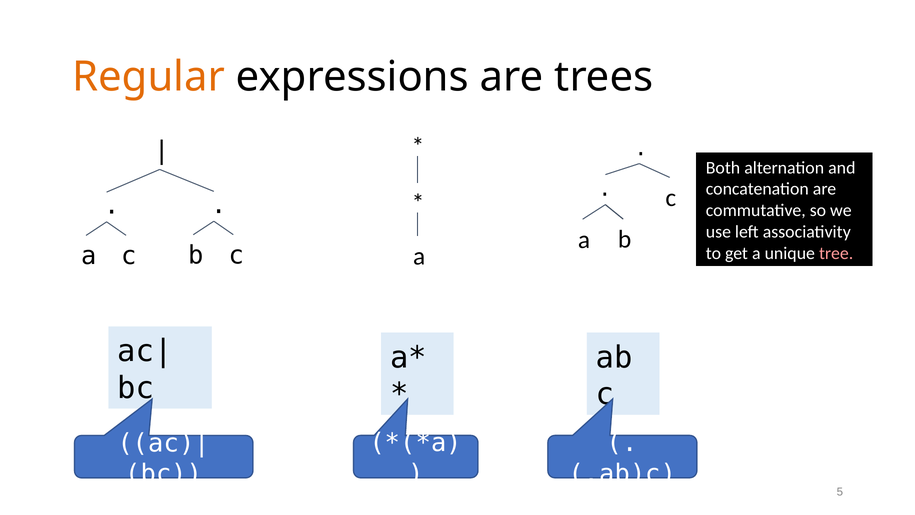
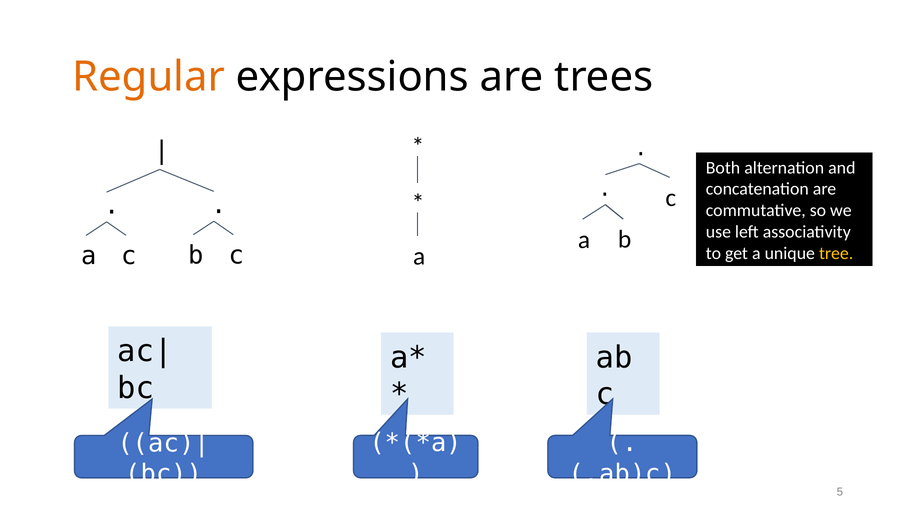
tree colour: pink -> yellow (836, 253)
